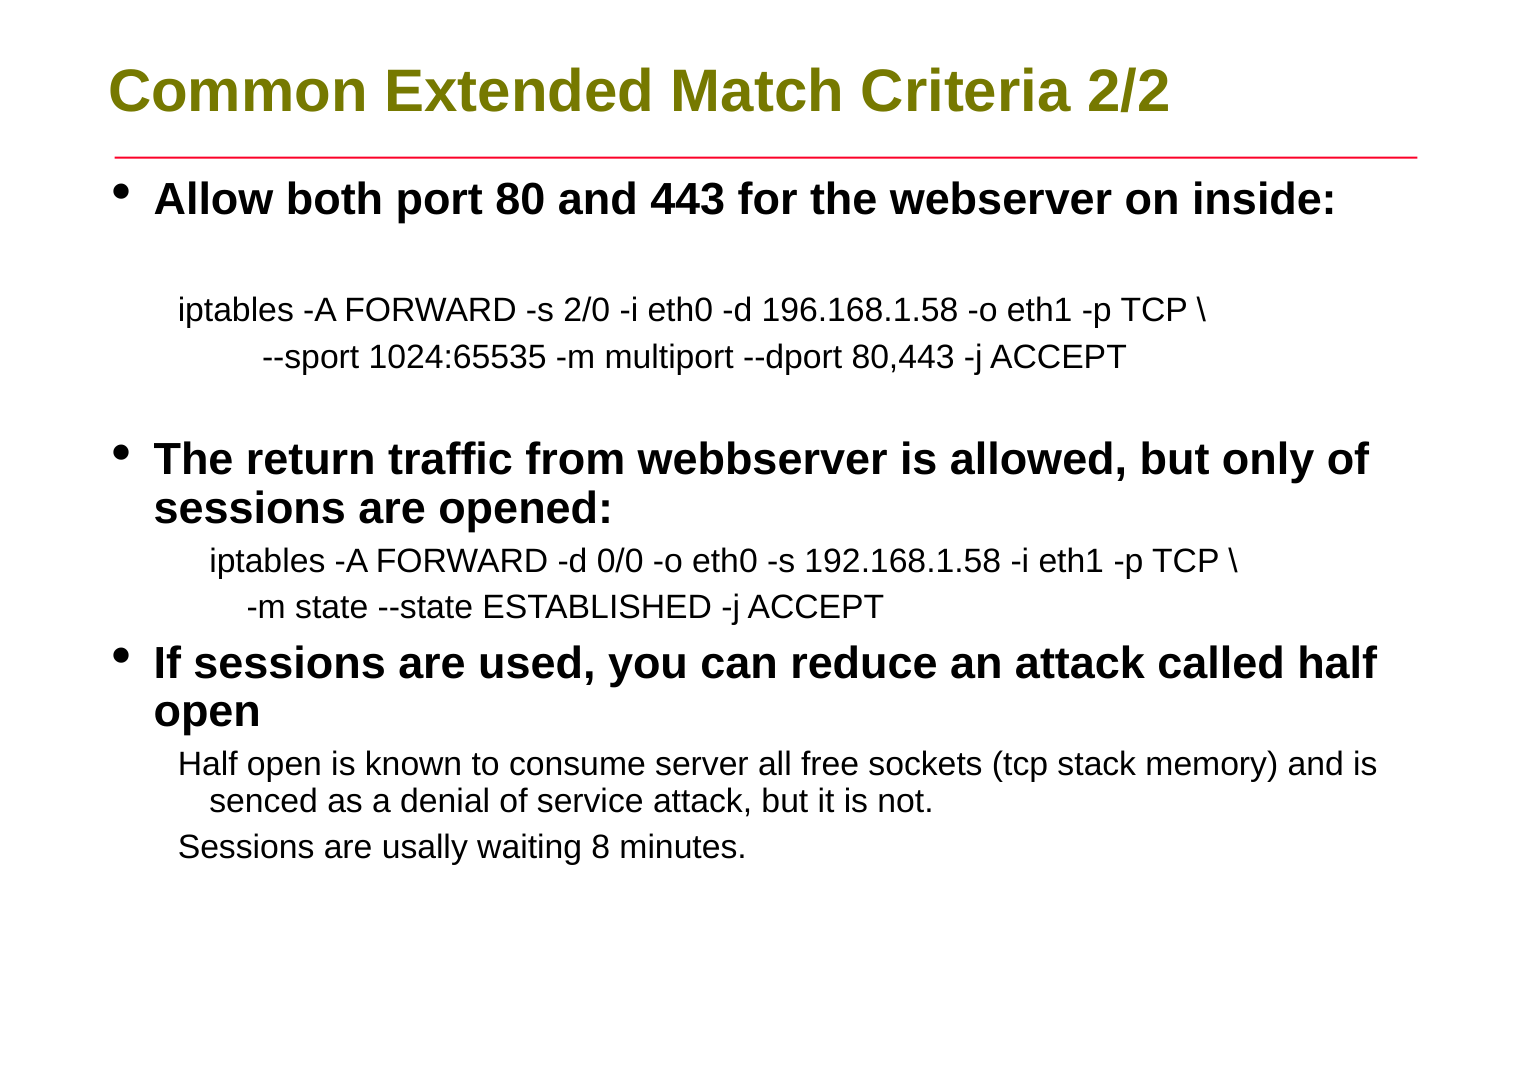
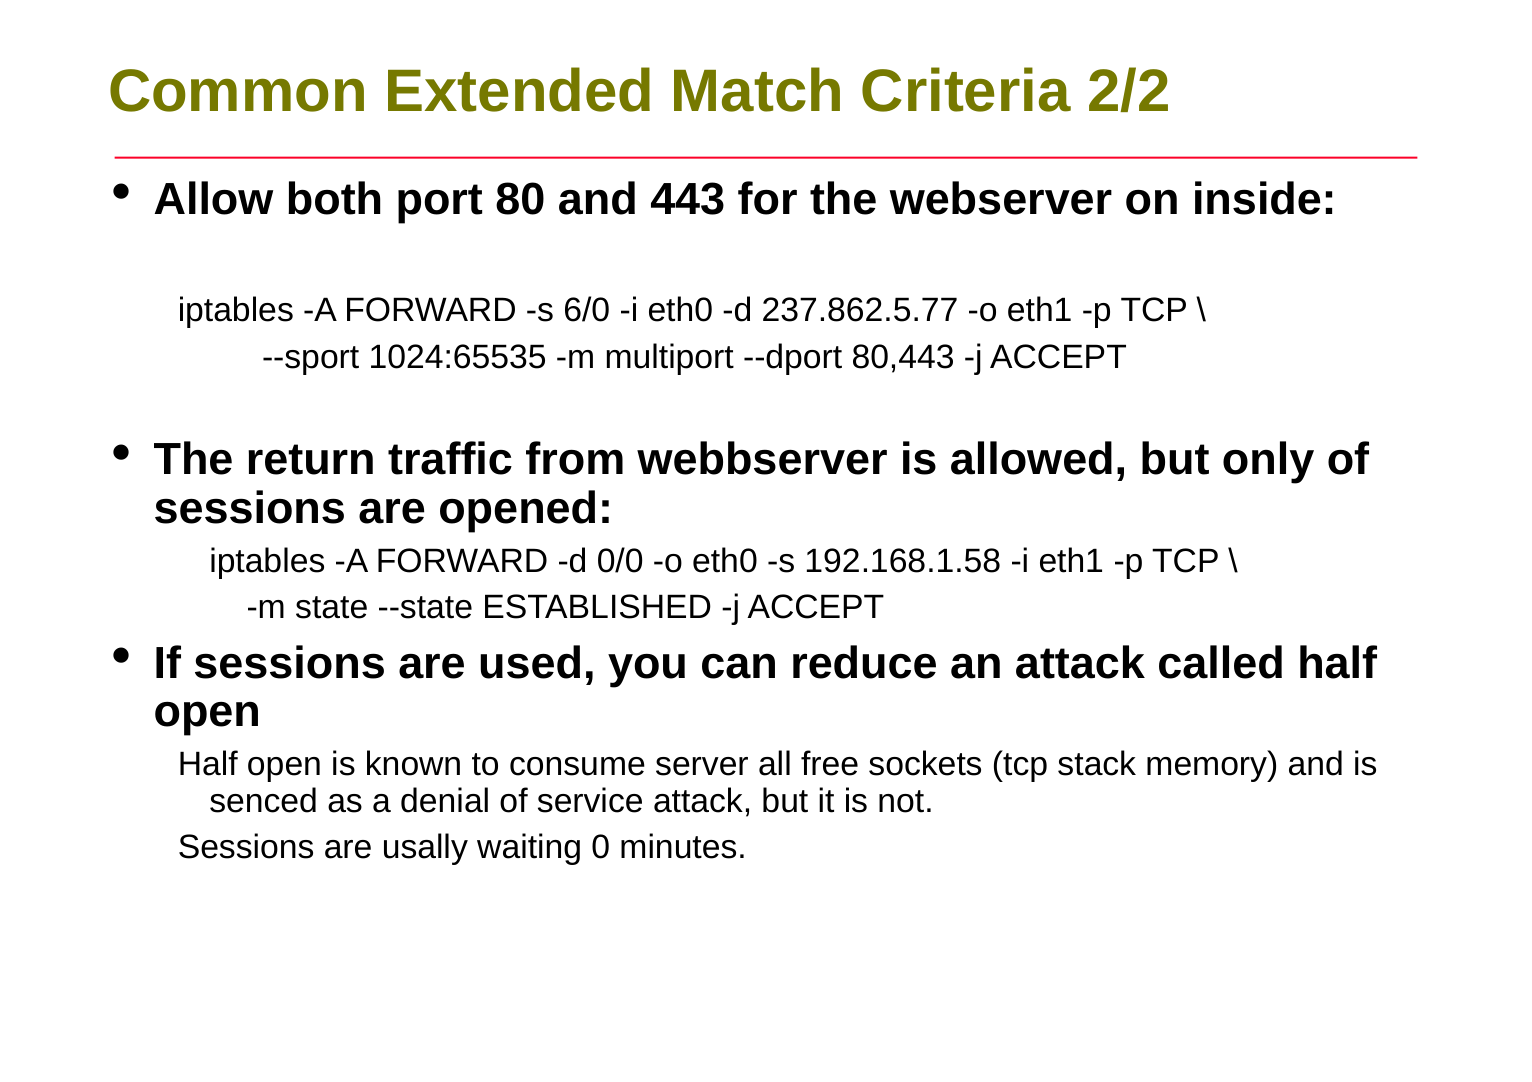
2/0: 2/0 -> 6/0 (587, 311)
196.168.1.58: 196.168.1.58 -> 237.862.5.77 (860, 311)
8: 8 -> 0 (601, 848)
